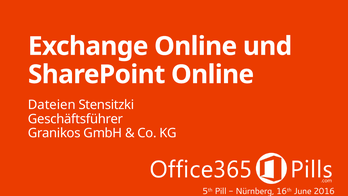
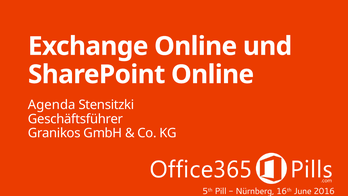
Dateien: Dateien -> Agenda (52, 105)
